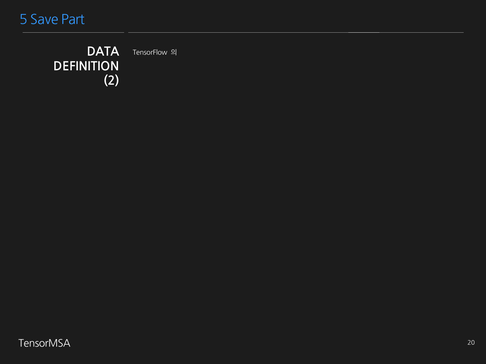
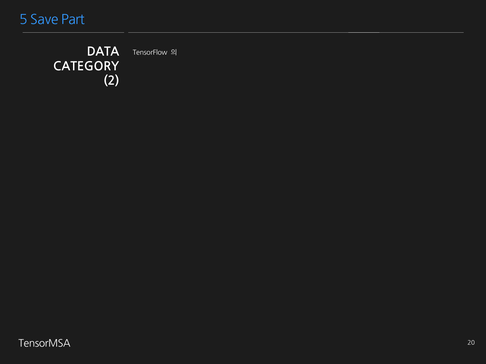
DEFINITION: DEFINITION -> CATEGORY (86, 66)
